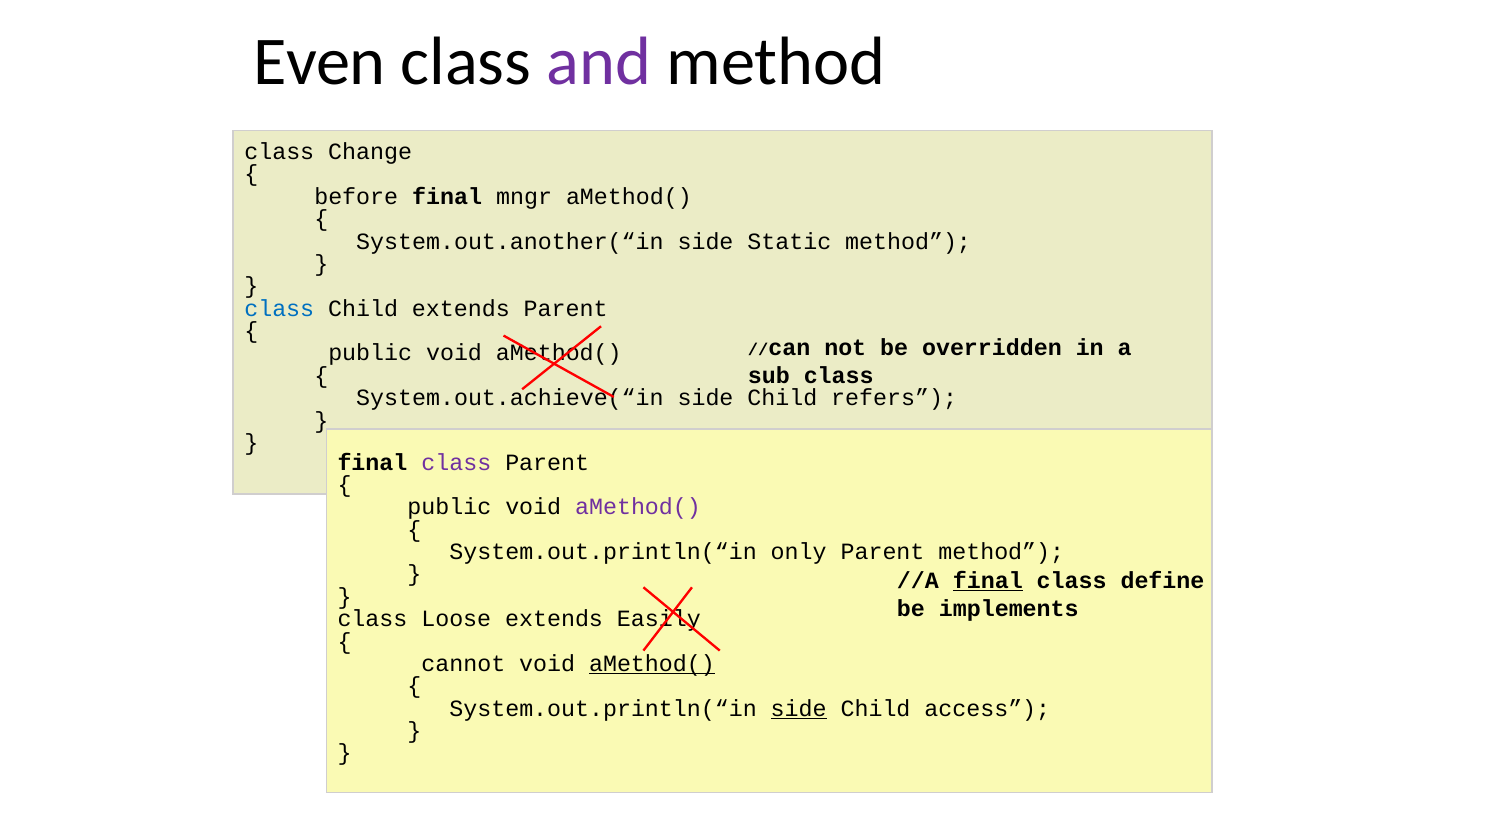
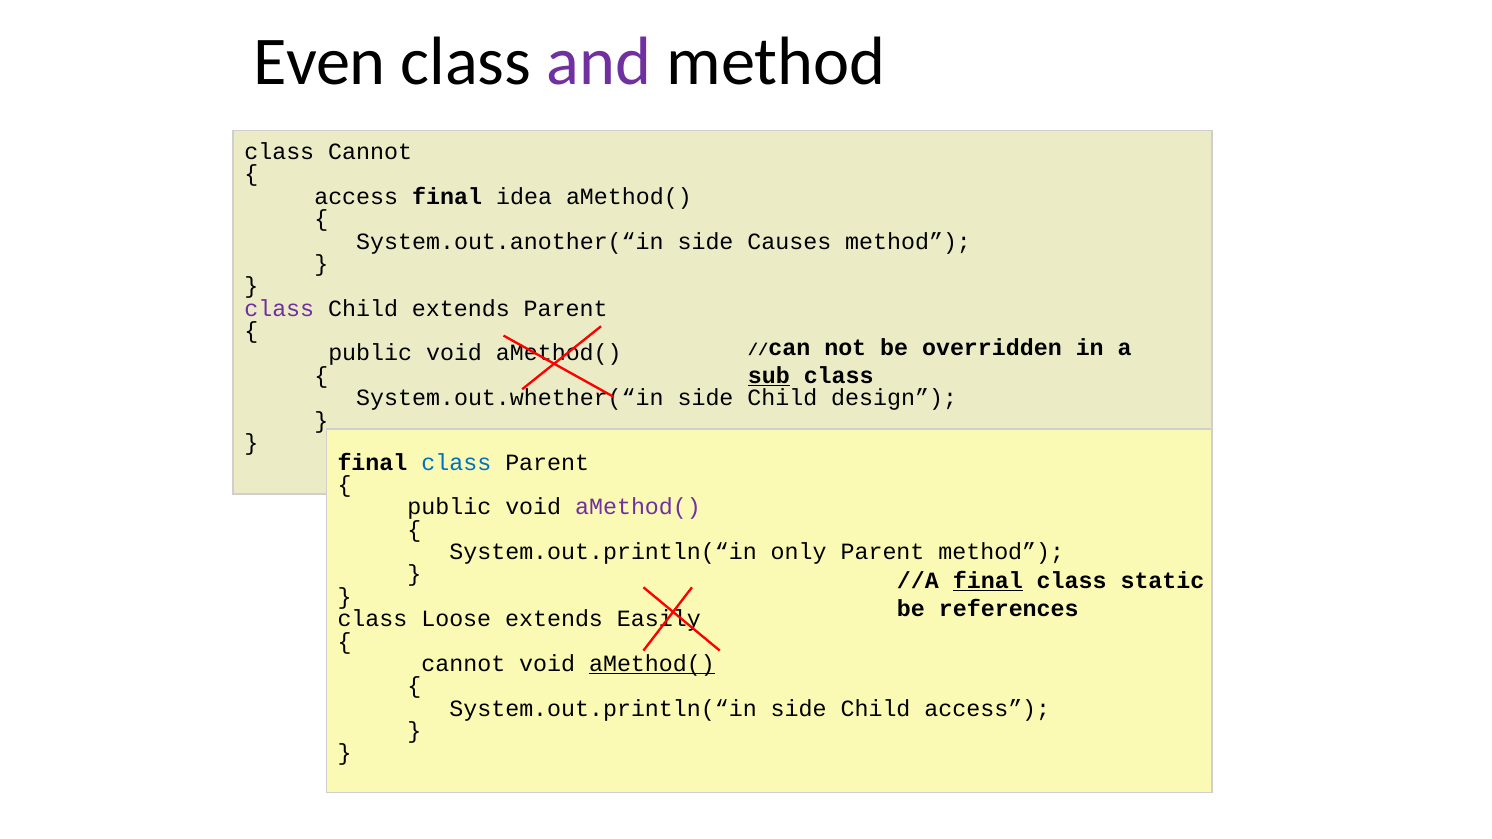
class Change: Change -> Cannot (370, 152)
before: before -> access (356, 197)
mngr: mngr -> idea (524, 197)
Static: Static -> Causes (789, 241)
class colour: blue -> purple (279, 309)
sub underline: none -> present (769, 375)
System.out.achieve(“in: System.out.achieve(“in -> System.out.whether(“in (510, 398)
refers: refers -> design (894, 398)
class colour: purple -> blue (456, 462)
define: define -> static (1162, 581)
implements: implements -> references (1009, 609)
side underline: present -> none (799, 709)
